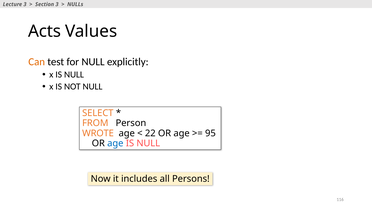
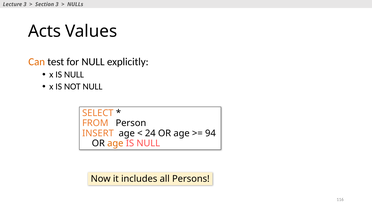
WROTE: WROTE -> INSERT (98, 133)
22: 22 -> 24 (150, 133)
95: 95 -> 94 (210, 133)
age colour: blue -> orange (115, 143)
